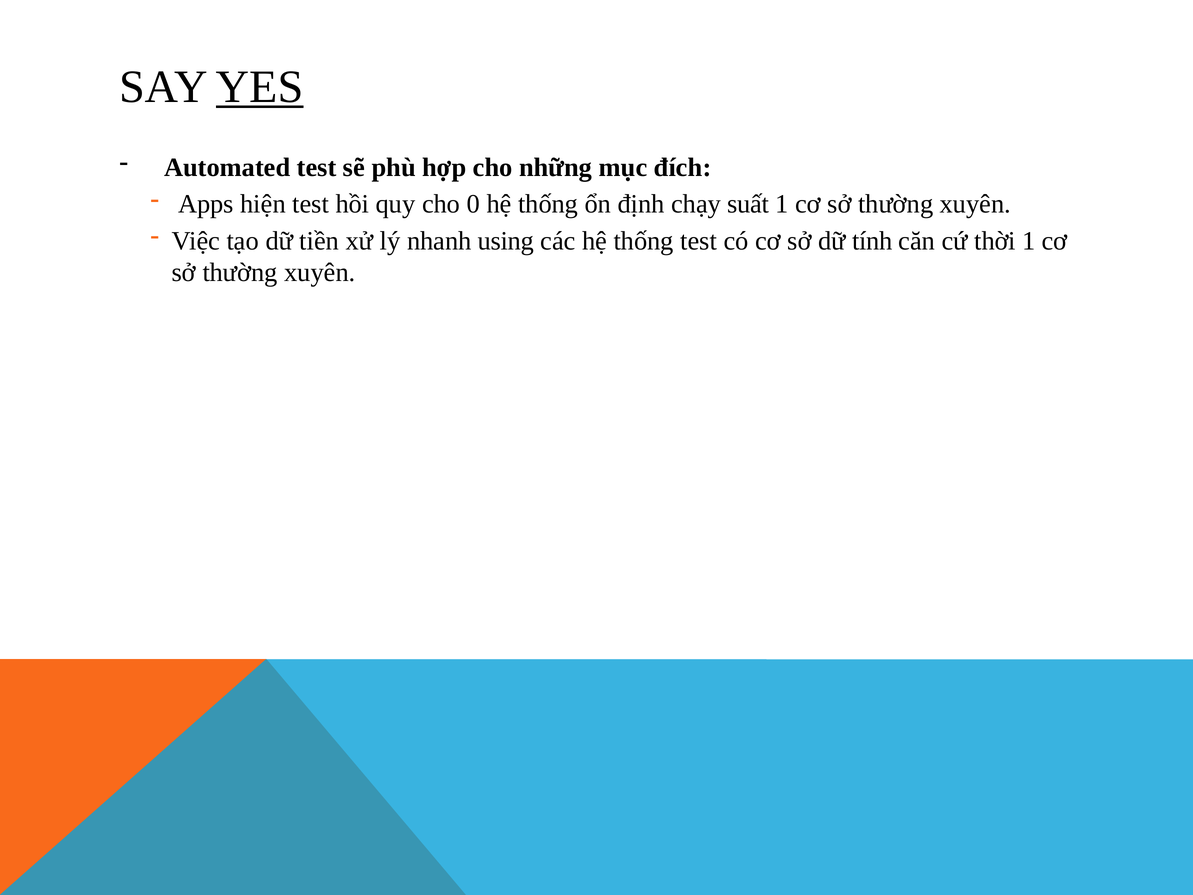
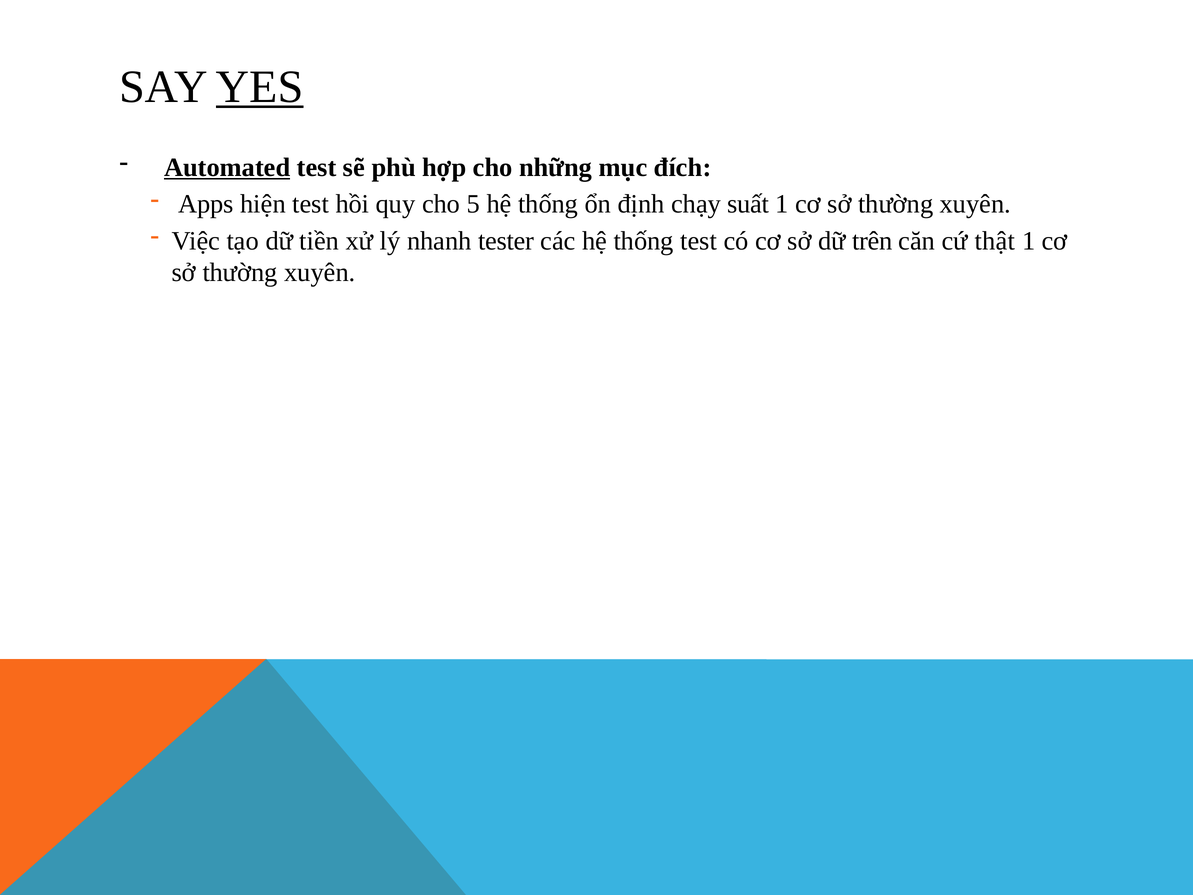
Automated underline: none -> present (227, 167)
0: 0 -> 5 (473, 204)
using: using -> tester (506, 241)
tính: tính -> trên (872, 241)
thời: thời -> thật (995, 241)
